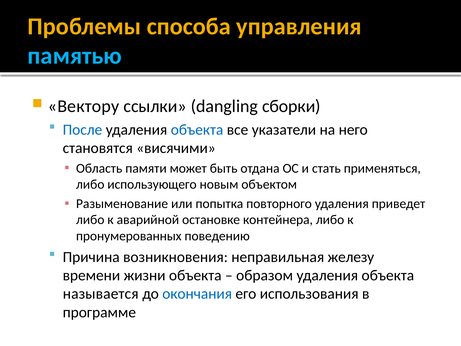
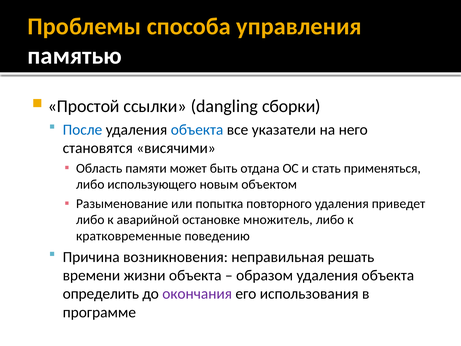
памятью colour: light blue -> white (75, 56)
Вектору: Вектору -> Простой (84, 106)
контейнера: контейнера -> множитель (278, 220)
пронумерованных: пронумерованных -> кратковременные (129, 236)
железу: железу -> решать (351, 257)
называется: называется -> определить (101, 294)
окончания colour: blue -> purple (197, 294)
